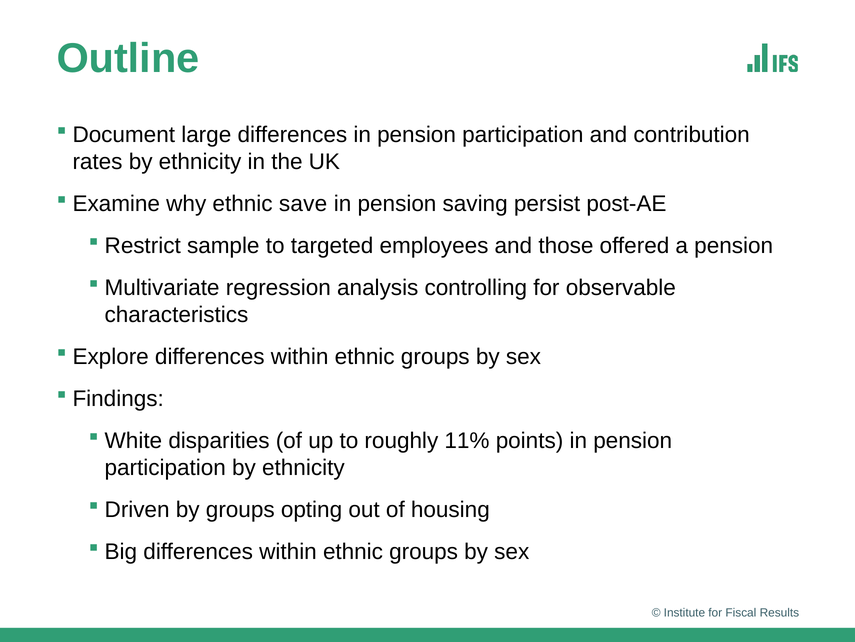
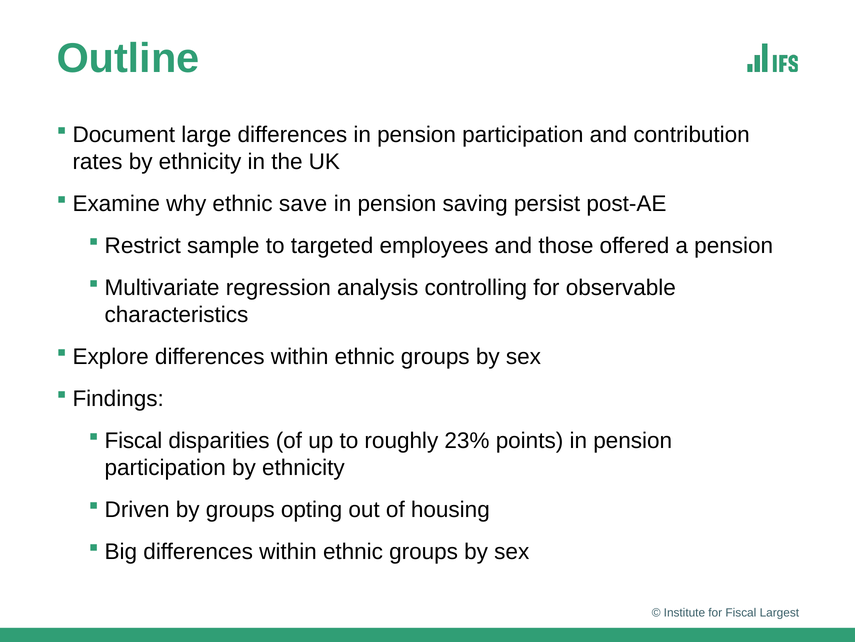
White: White -> Fiscal (133, 440)
11%: 11% -> 23% (467, 440)
Results: Results -> Largest (779, 612)
